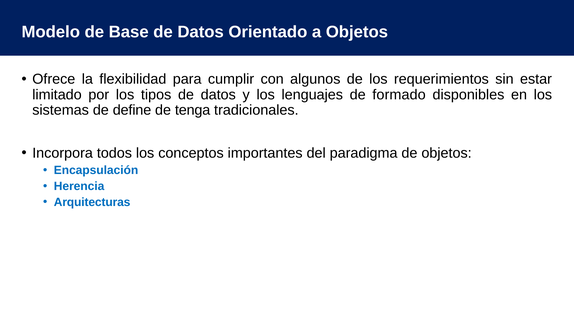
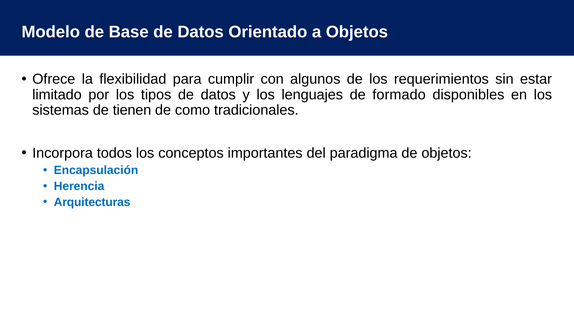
define: define -> tienen (132, 110)
tenga: tenga -> como (193, 110)
